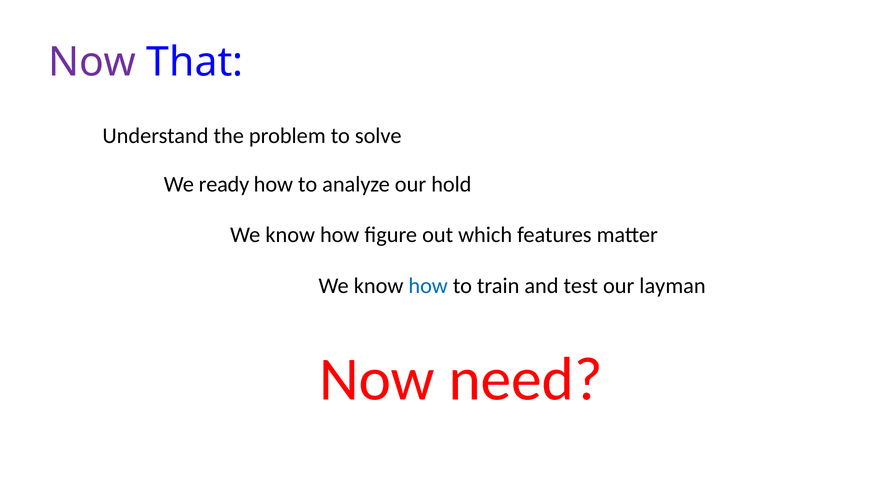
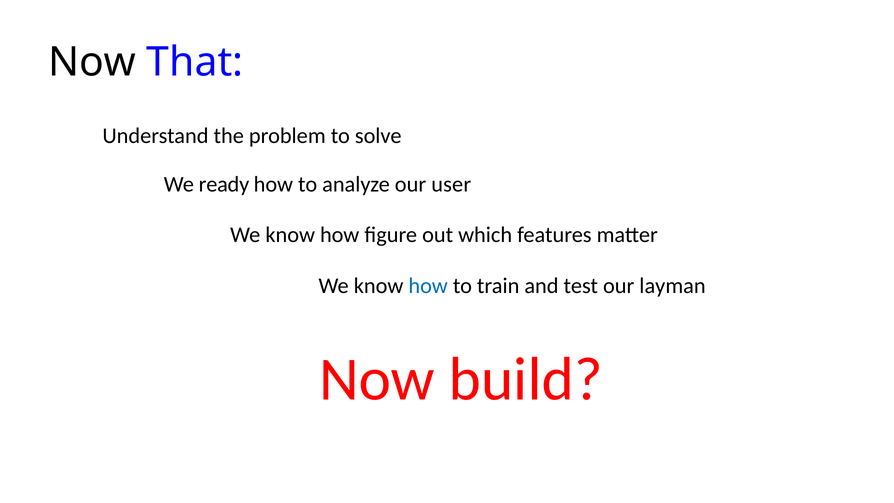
Now colour: purple -> black (92, 62)
hold: hold -> user (451, 184)
need: need -> build (526, 379)
